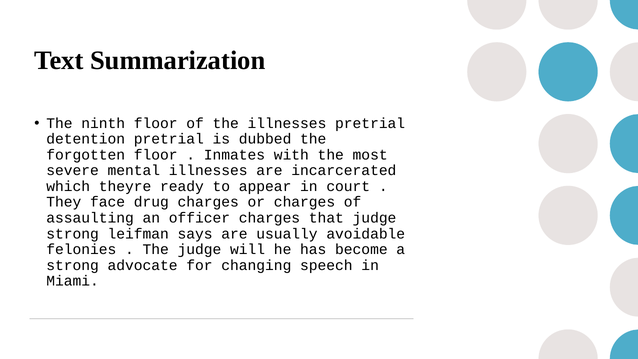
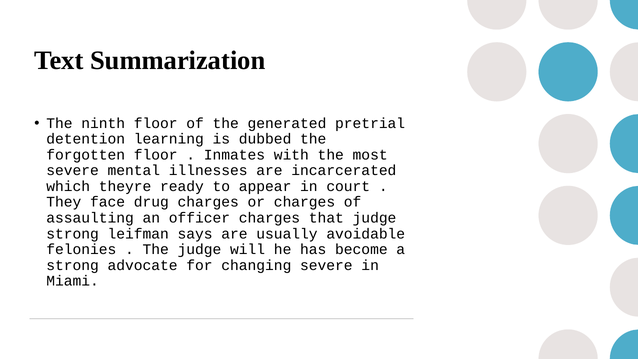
the illnesses: illnesses -> generated (287, 123)
detention pretrial: pretrial -> learning (169, 139)
changing speech: speech -> severe (326, 265)
